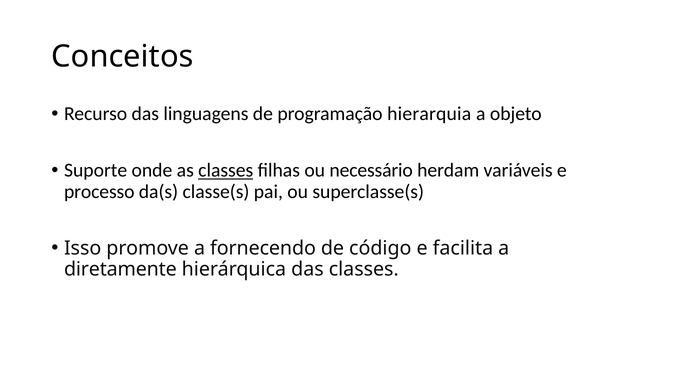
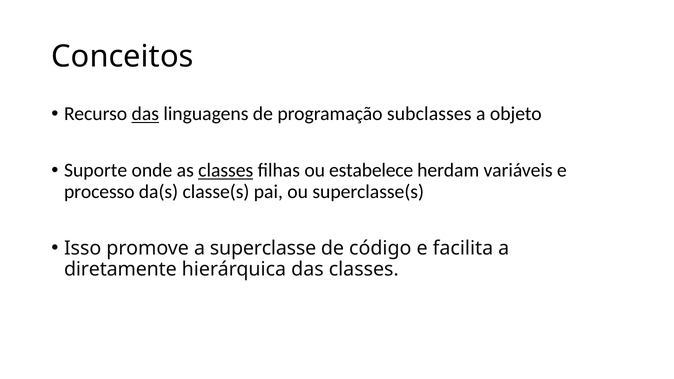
das underline: none -> present (145, 114)
hierarquia: hierarquia -> subclasses (429, 114)
necessário: necessário -> estabelece (371, 170)
fornecendo: fornecendo -> superclasse (263, 248)
